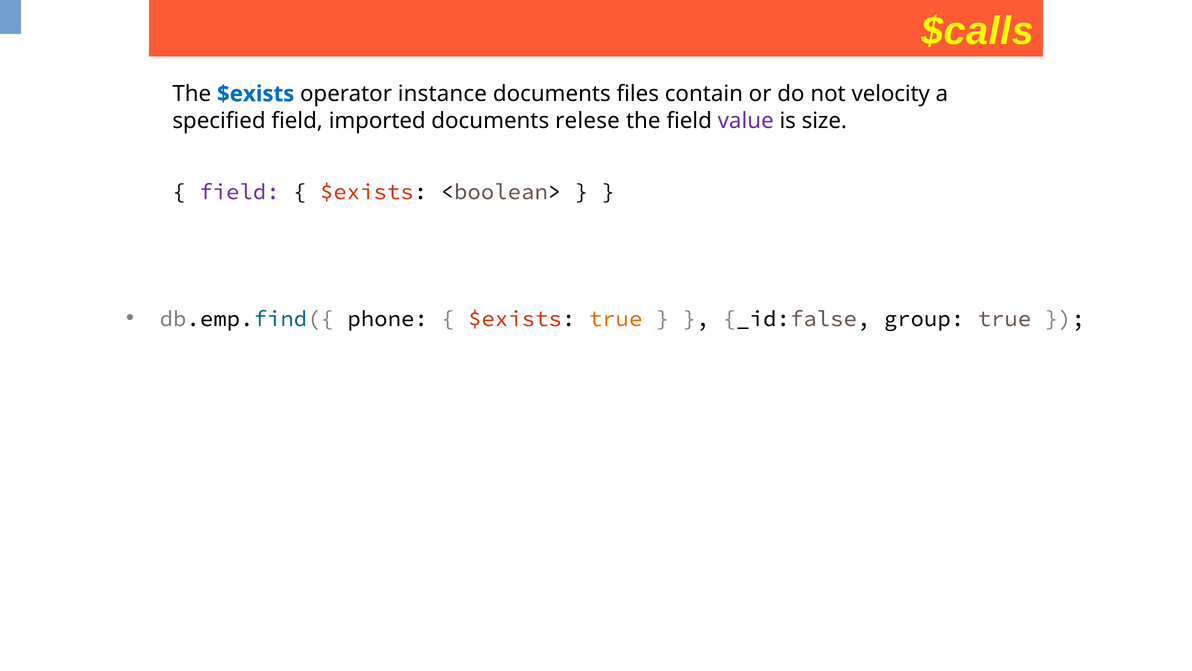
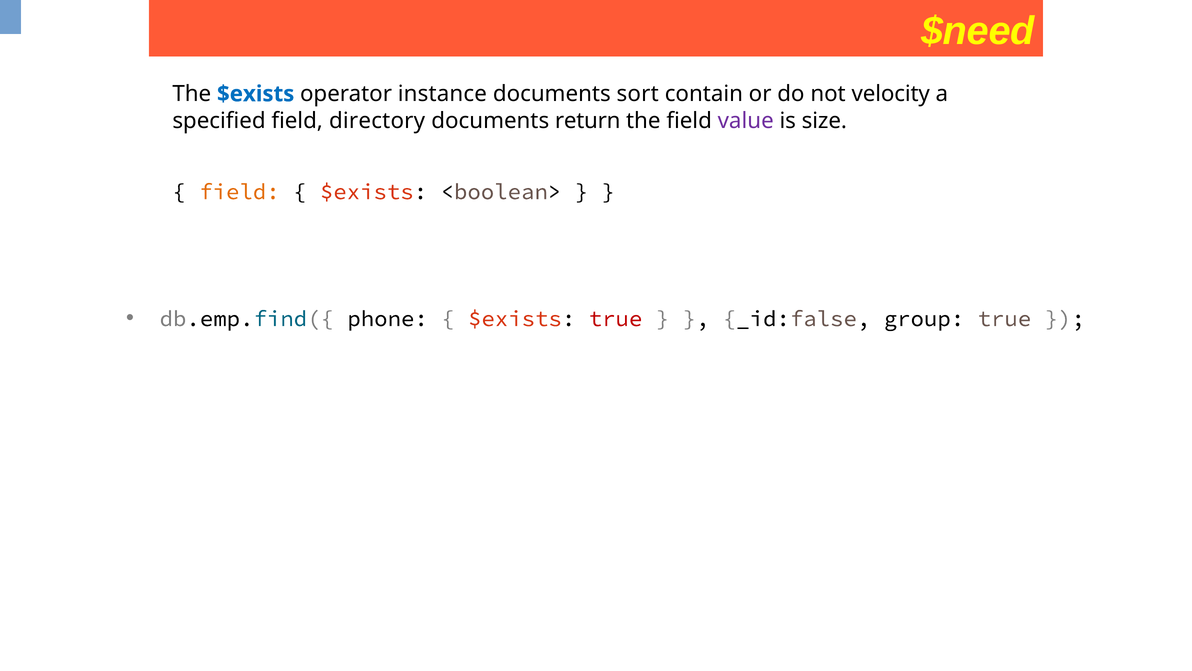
$calls: $calls -> $need (978, 31)
files: files -> sort (638, 94)
imported: imported -> directory (377, 121)
relese: relese -> return (588, 121)
field colour: purple -> orange (239, 192)
true colour: orange -> red (616, 318)
